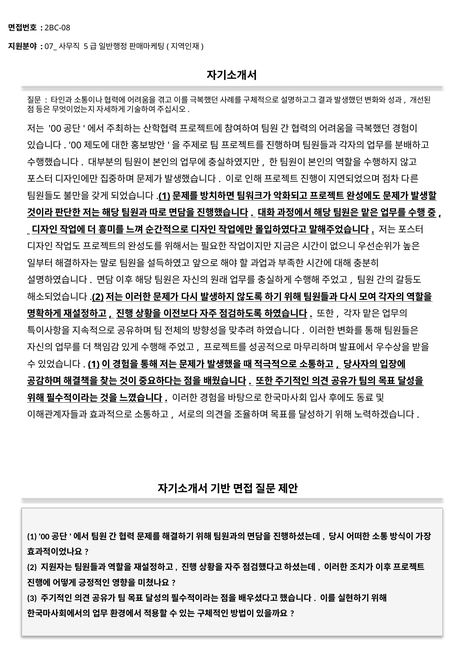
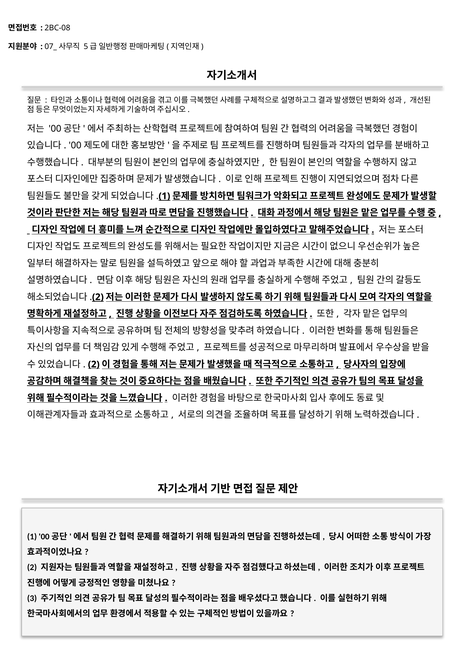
1: 1 -> 2 (94, 364)
